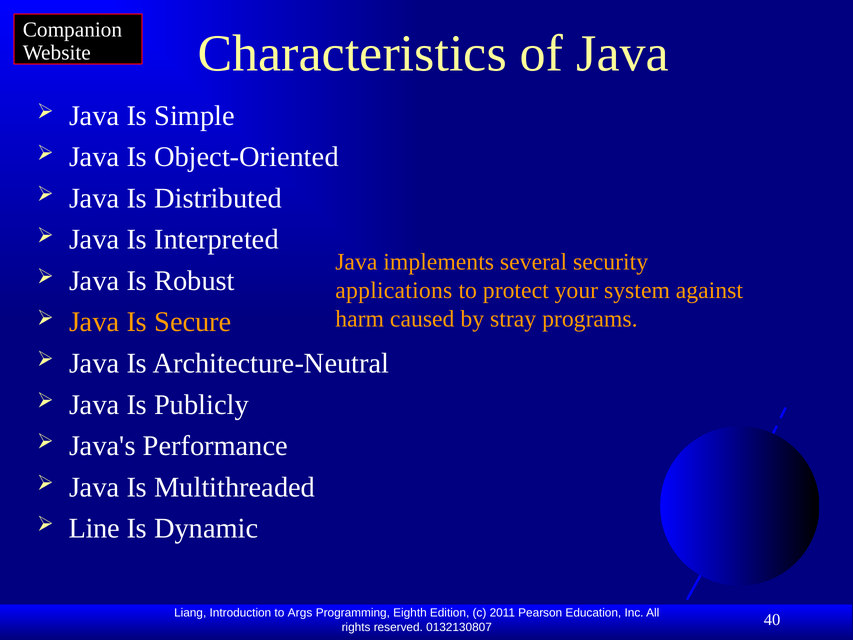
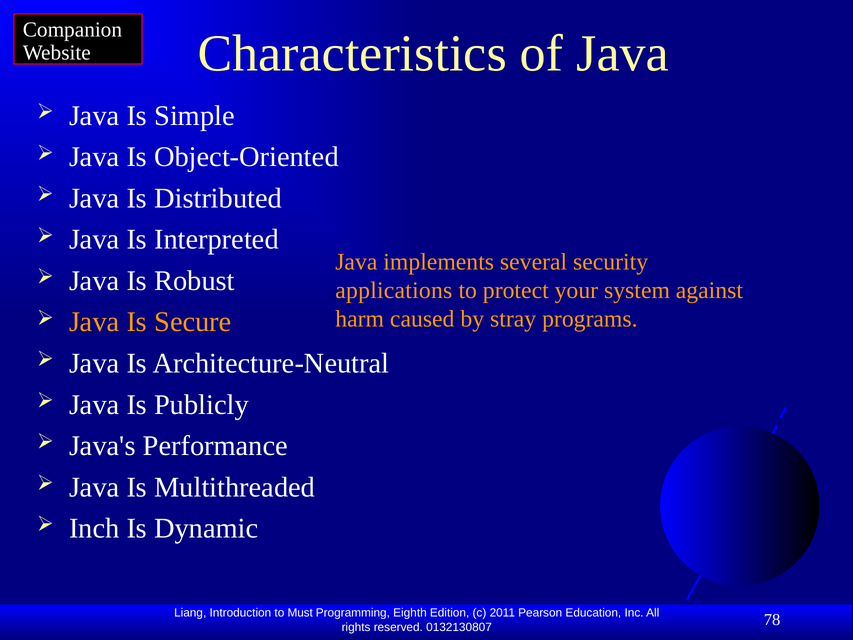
Line: Line -> Inch (94, 528)
Args: Args -> Must (300, 613)
40: 40 -> 78 (772, 619)
